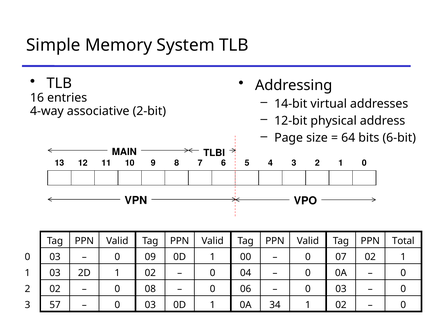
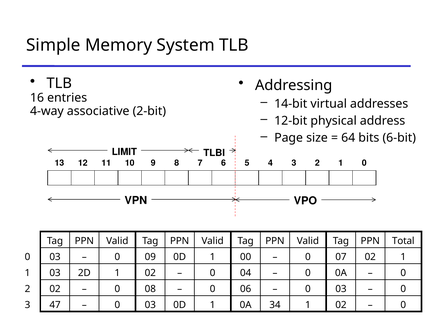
MAIN: MAIN -> LIMIT (124, 152)
57: 57 -> 47 (55, 305)
